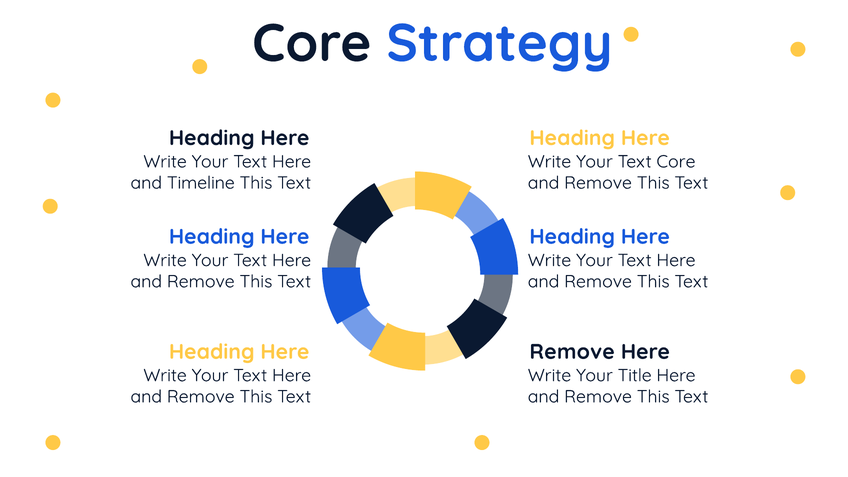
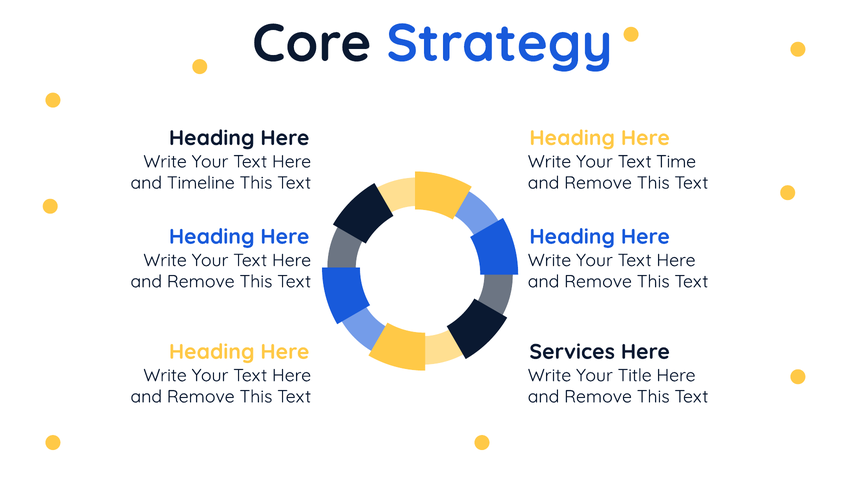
Text Core: Core -> Time (676, 162)
Remove: Remove -> Services (572, 352)
